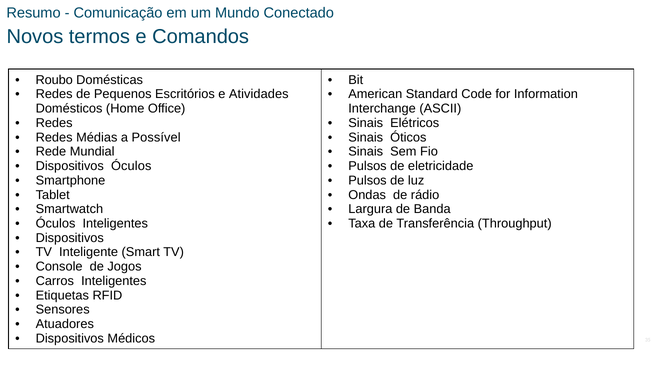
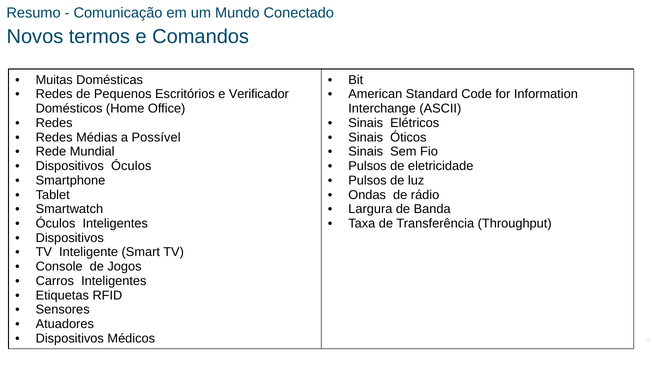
Roubo: Roubo -> Muitas (54, 80)
Atividades: Atividades -> Verificador (259, 94)
